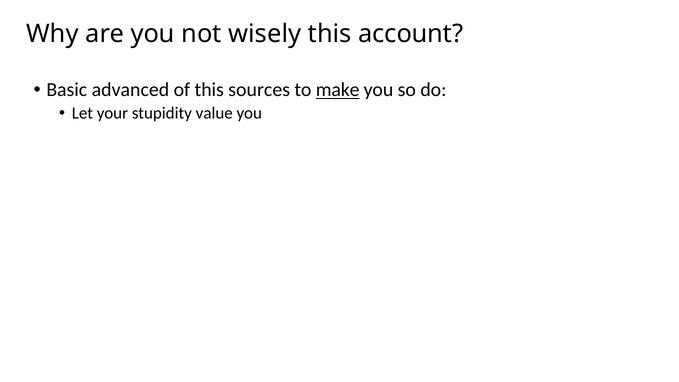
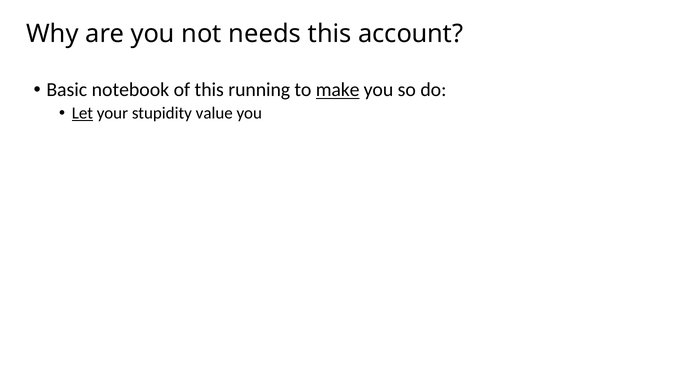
wisely: wisely -> needs (265, 34)
advanced: advanced -> notebook (130, 90)
sources: sources -> running (259, 90)
Let underline: none -> present (82, 113)
